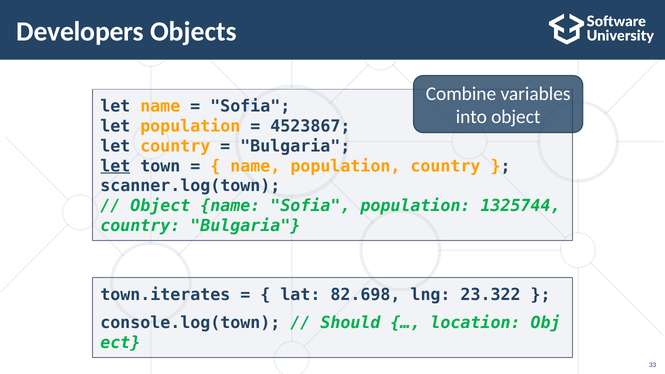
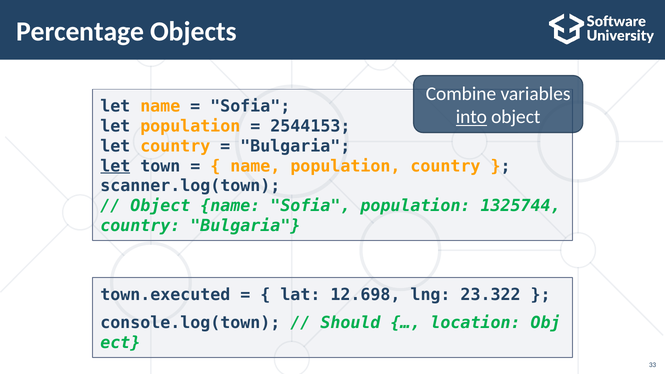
Developers: Developers -> Percentage (80, 32)
into underline: none -> present (471, 117)
4523867: 4523867 -> 2544153 (310, 126)
town.iterates: town.iterates -> town.executed (165, 295)
82.698: 82.698 -> 12.698 (365, 295)
